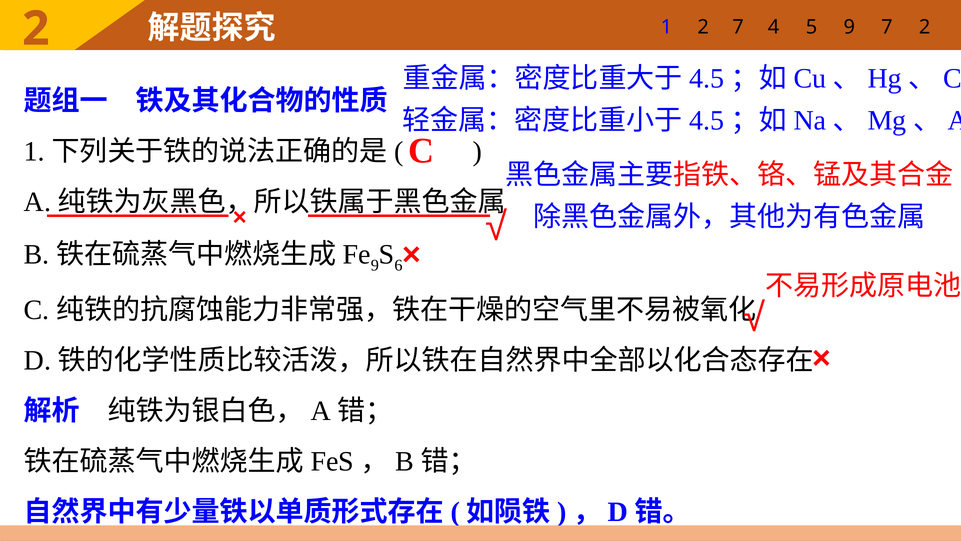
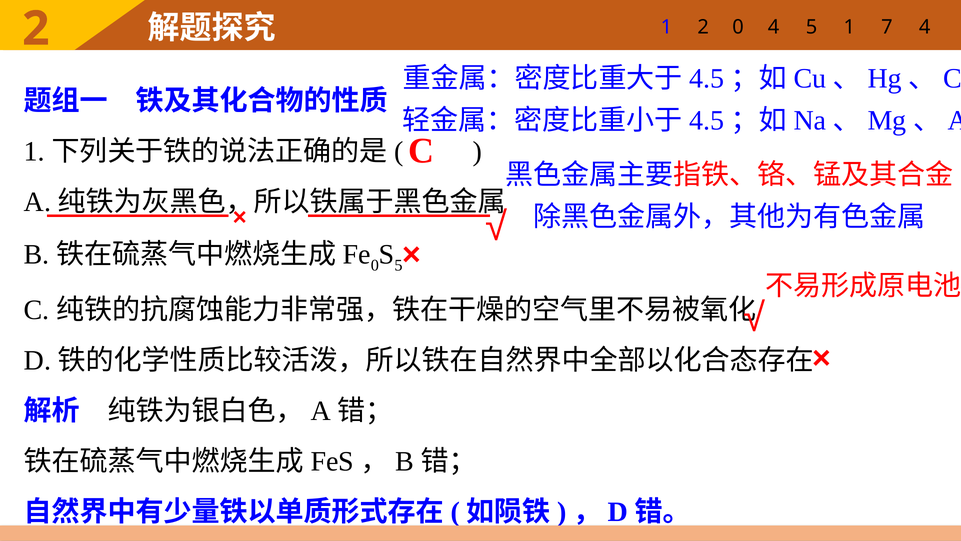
2 7: 7 -> 0 (738, 27)
5 9: 9 -> 1 (849, 27)
7 2: 2 -> 4 (925, 27)
9: 9 -> 0 (375, 265)
6: 6 -> 5 (398, 265)
